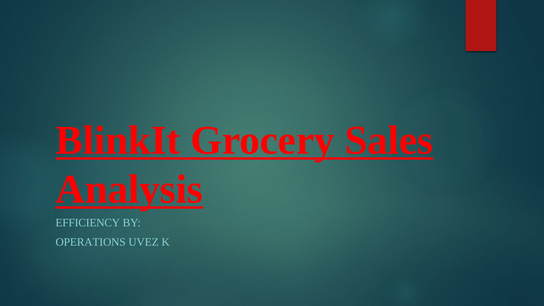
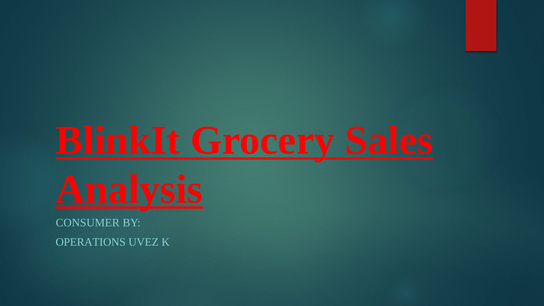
EFFICIENCY: EFFICIENCY -> CONSUMER (88, 223)
